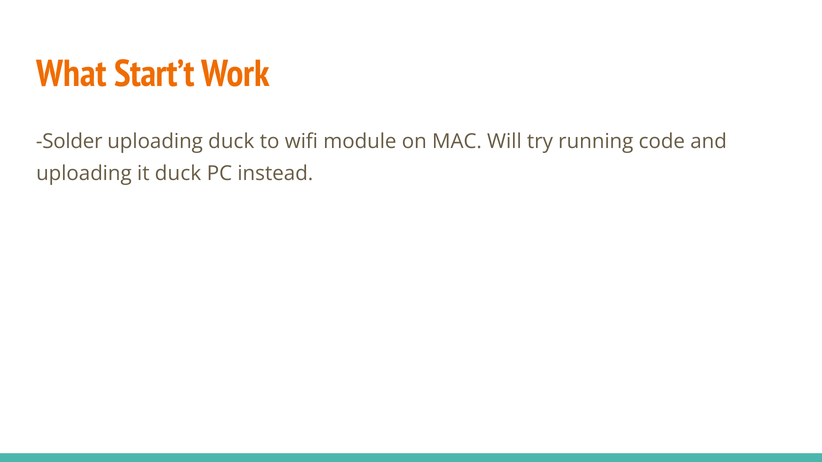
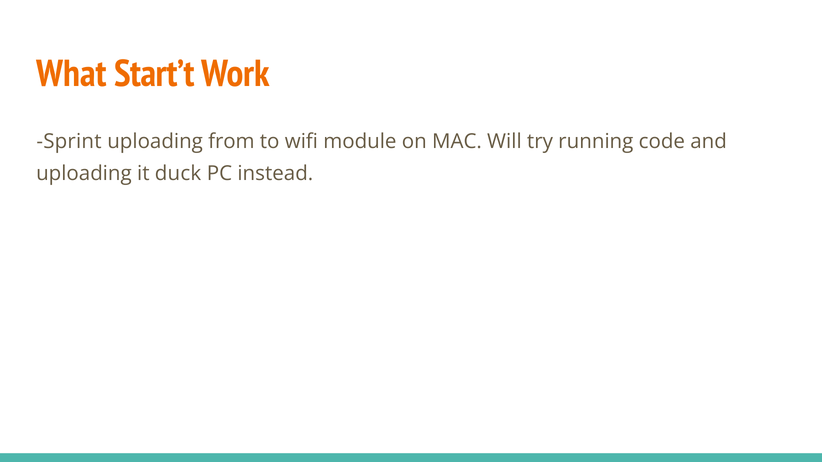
Solder: Solder -> Sprint (69, 141)
uploading duck: duck -> from (231, 141)
